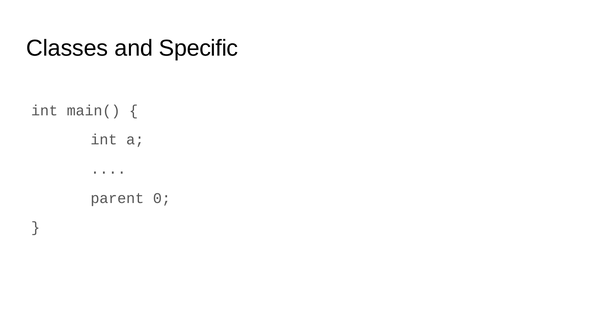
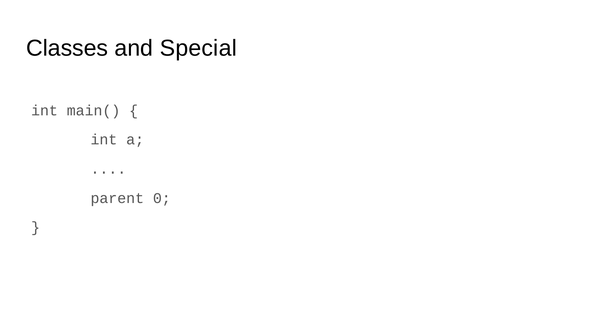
Specific: Specific -> Special (198, 48)
